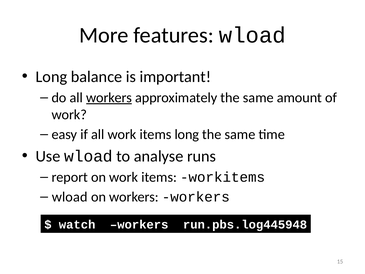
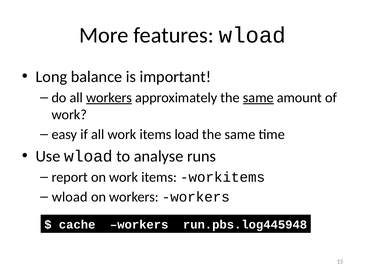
same underline: none -> present (258, 98)
items long: long -> load (187, 134)
watch: watch -> cache (77, 224)
